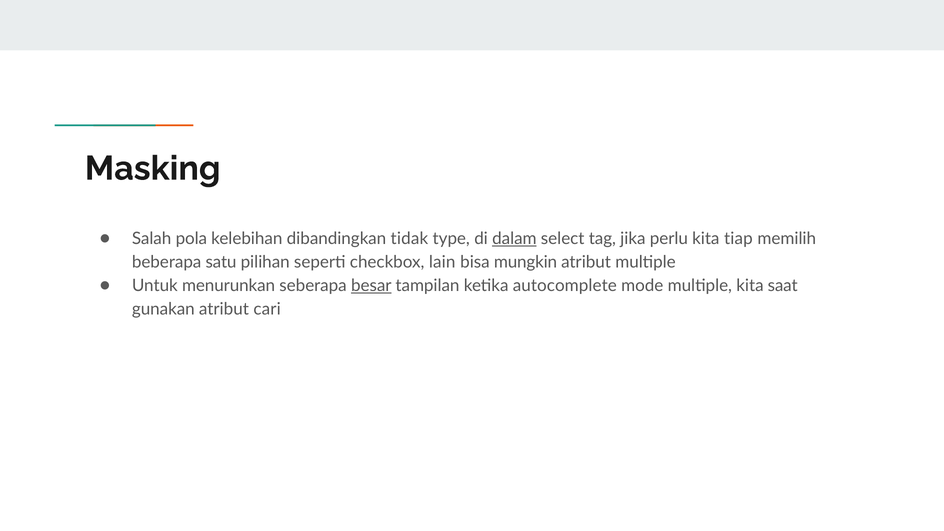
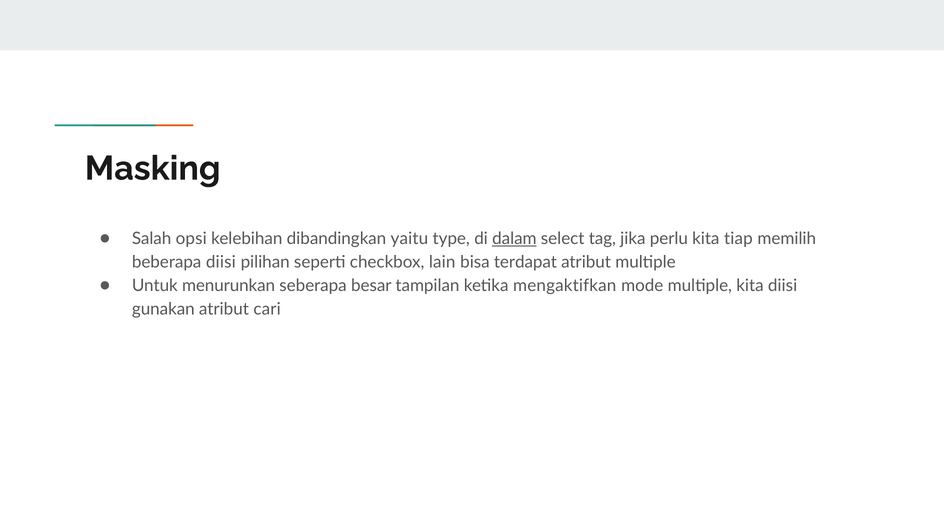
pola: pola -> opsi (191, 239)
tidak: tidak -> yaitu (409, 239)
beberapa satu: satu -> diisi (221, 262)
mungkin: mungkin -> terdapat (525, 262)
besar underline: present -> none (371, 286)
autocomplete: autocomplete -> mengaktifkan (565, 286)
kita saat: saat -> diisi (783, 286)
